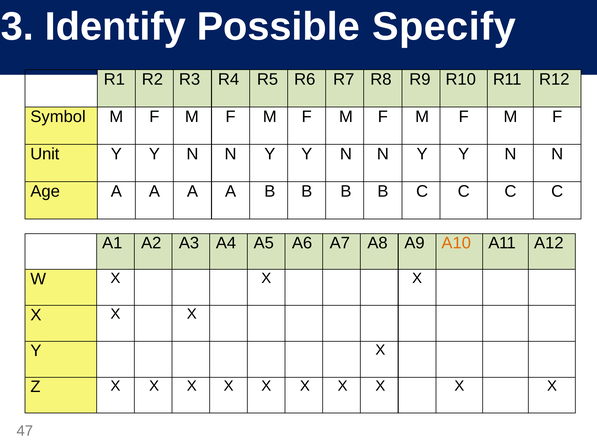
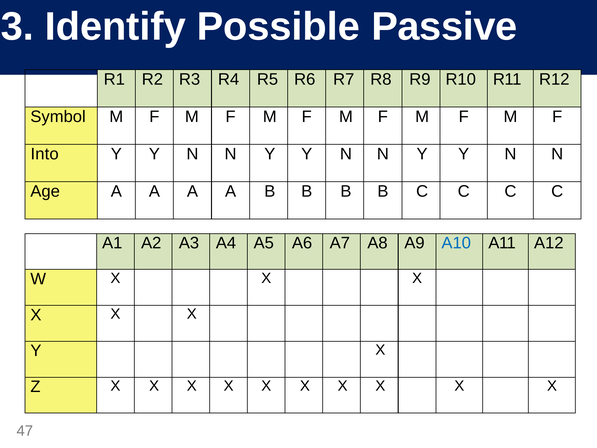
Specify: Specify -> Passive (444, 27)
Unit: Unit -> Into (45, 154)
A10 colour: orange -> blue (456, 243)
